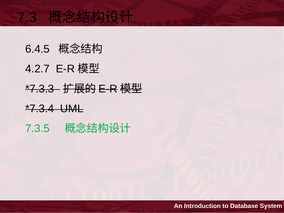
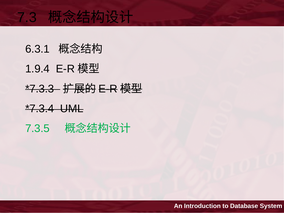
6.4.5: 6.4.5 -> 6.3.1 (37, 49)
4.2.7: 4.2.7 -> 1.9.4 (37, 69)
